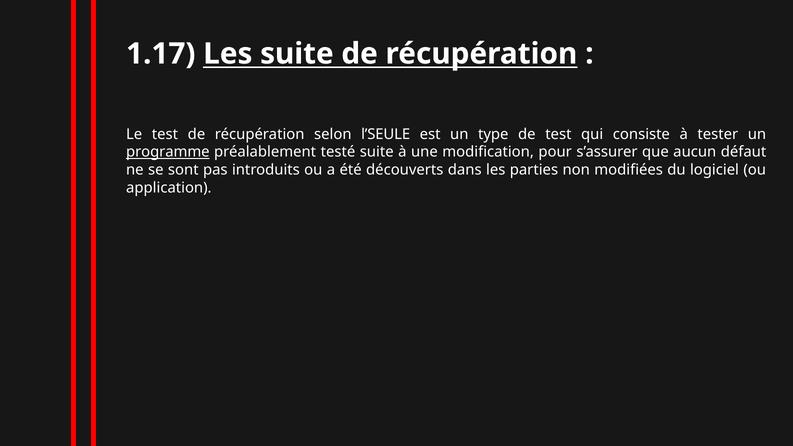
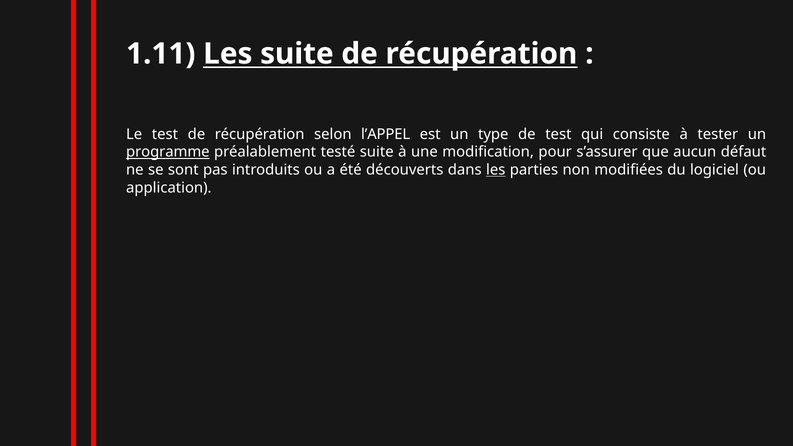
1.17: 1.17 -> 1.11 (161, 54)
l’SEULE: l’SEULE -> l’APPEL (386, 134)
les underline: none -> present (496, 170)
